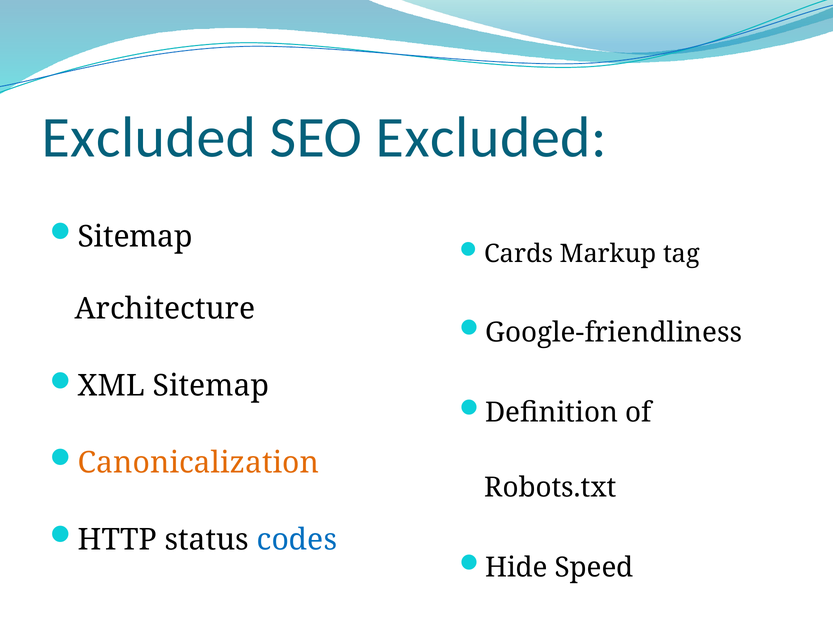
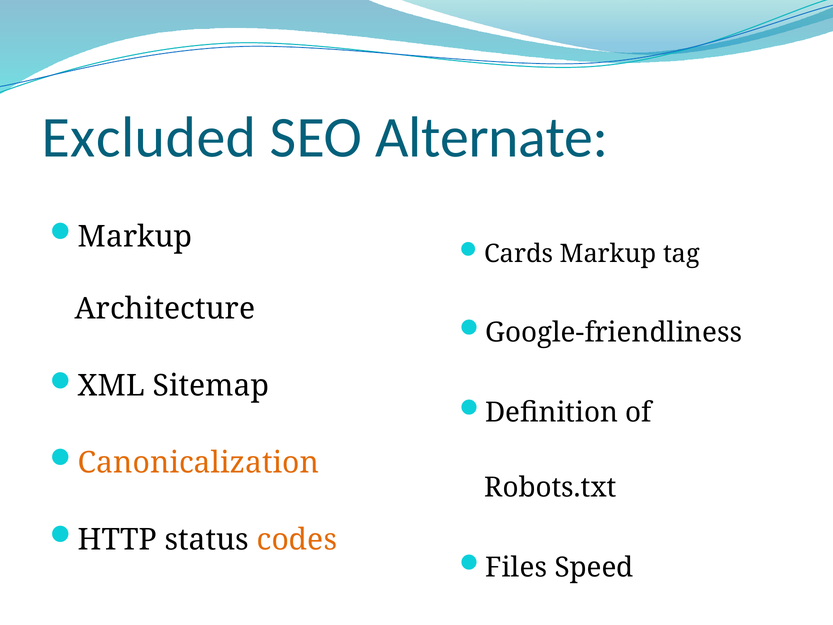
SEO Excluded: Excluded -> Alternate (492, 138)
Sitemap: Sitemap -> Markup (135, 237)
codes colour: blue -> orange (297, 540)
Hide: Hide -> Files (516, 567)
